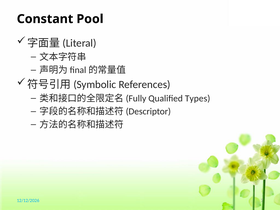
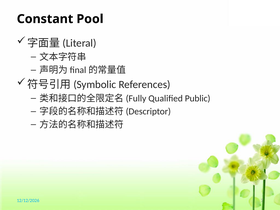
Types: Types -> Public (198, 98)
